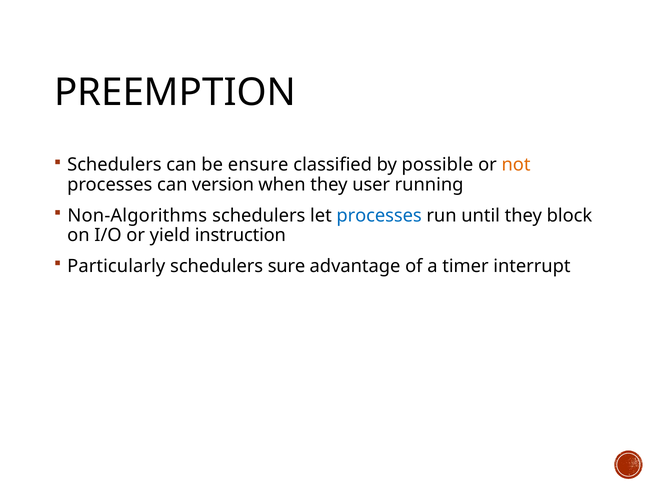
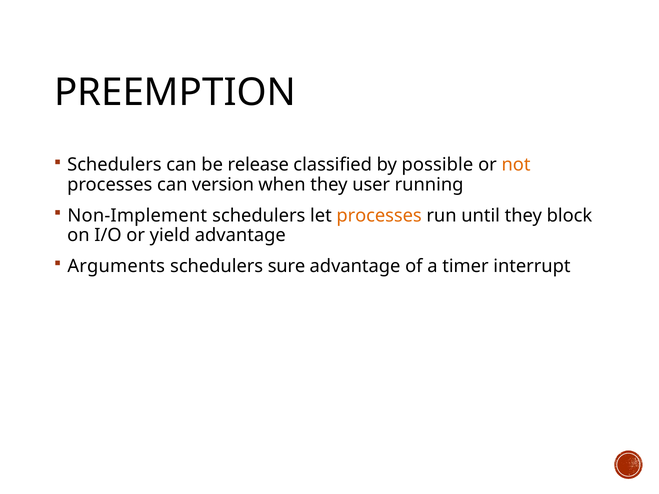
ensure: ensure -> release (258, 165)
Non-Algorithms: Non-Algorithms -> Non-Implement (137, 216)
processes colour: blue -> orange (379, 216)
yield instruction: instruction -> advantage (240, 235)
Particularly: Particularly -> Arguments (116, 266)
